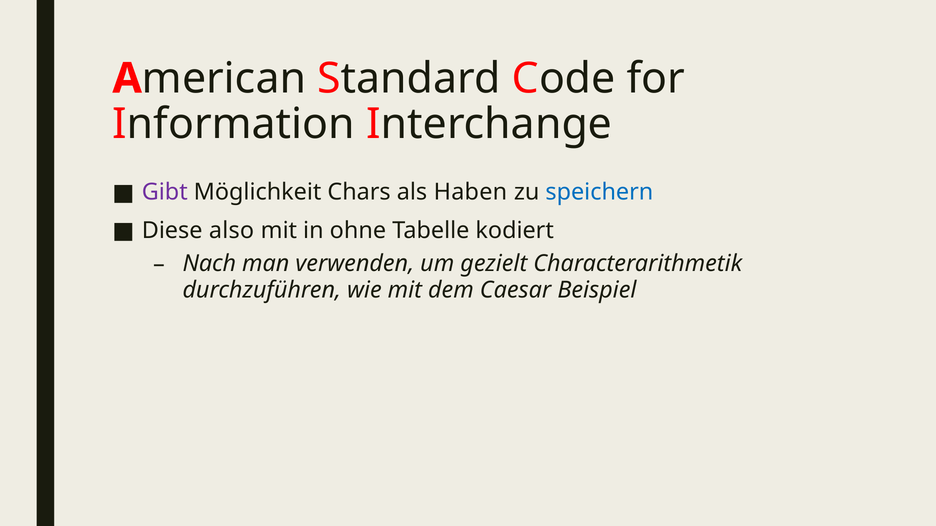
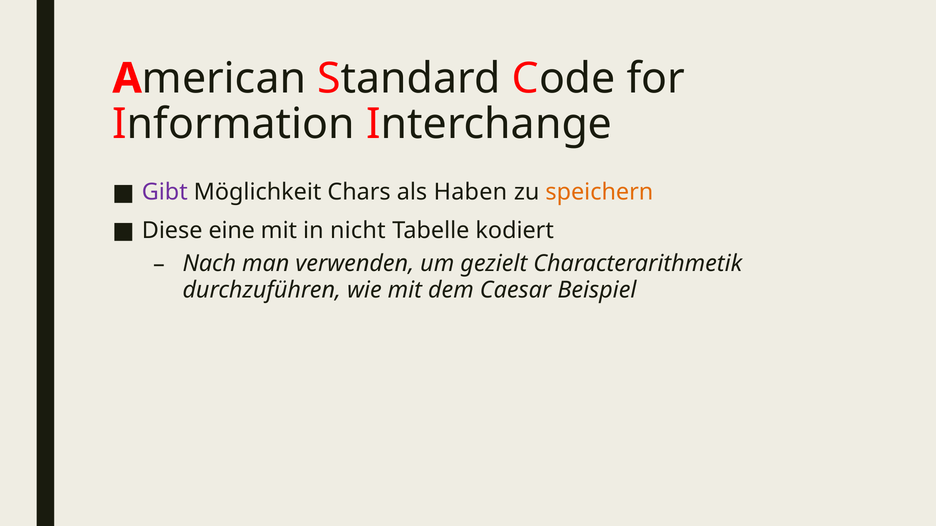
speichern colour: blue -> orange (599, 192)
also: also -> eine (232, 231)
ohne: ohne -> nicht (358, 231)
